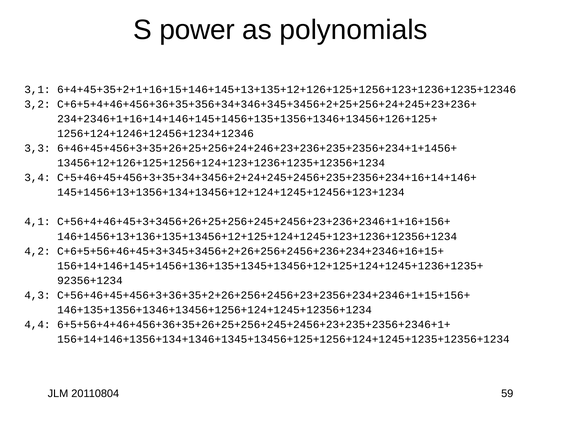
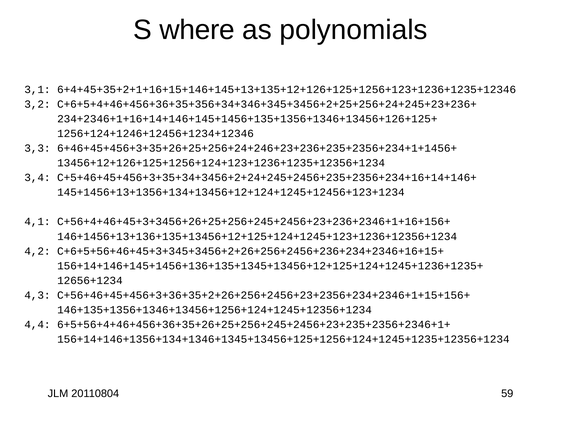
power: power -> where (197, 30)
92356+1234: 92356+1234 -> 12656+1234 (90, 280)
